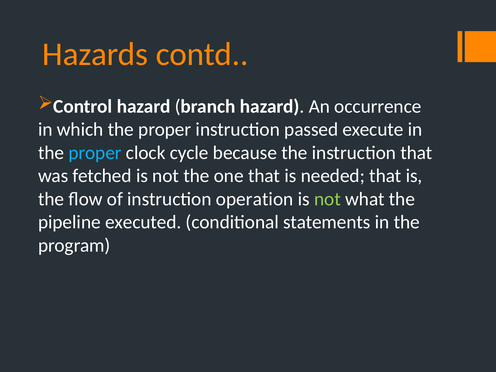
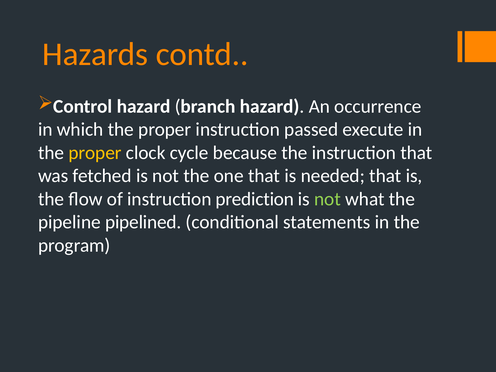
proper colour: light blue -> yellow (95, 153)
operation: operation -> prediction (255, 199)
executed: executed -> pipelined (143, 222)
